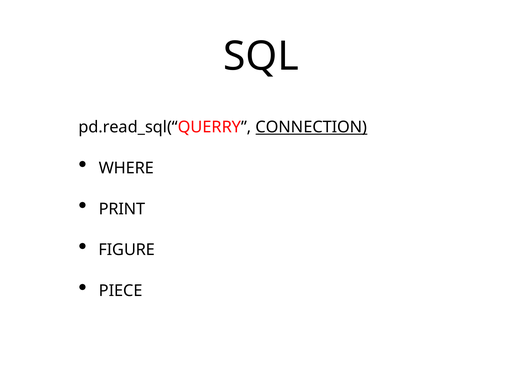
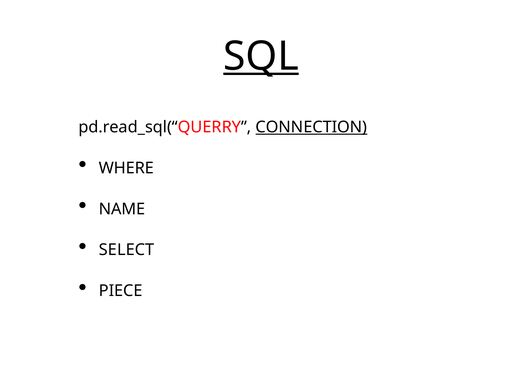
SQL underline: none -> present (261, 56)
PRINT: PRINT -> NAME (122, 209)
FIGURE: FIGURE -> SELECT (127, 250)
